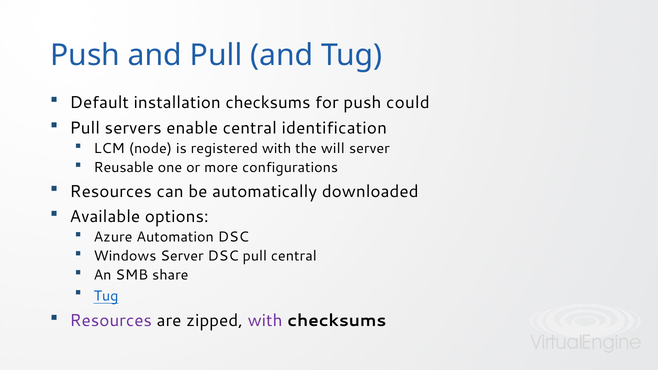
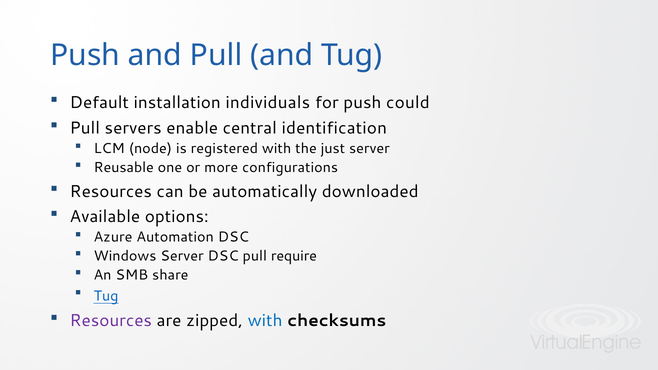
installation checksums: checksums -> individuals (268, 103)
will: will -> just (333, 149)
pull central: central -> require (294, 256)
with colour: purple -> blue (265, 321)
